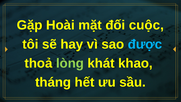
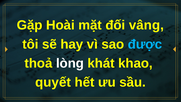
cuộc: cuộc -> vâng (146, 25)
lòng colour: light green -> white (70, 63)
tháng: tháng -> quyết (53, 82)
